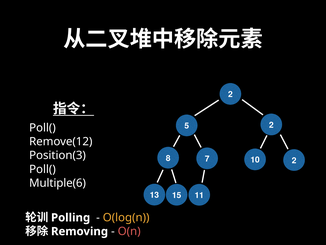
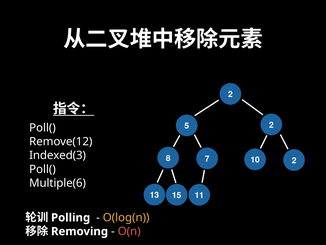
Position(3: Position(3 -> Indexed(3 (58, 155)
